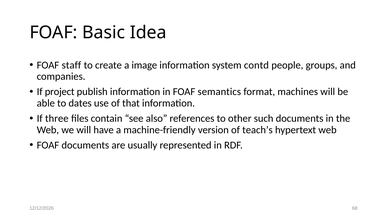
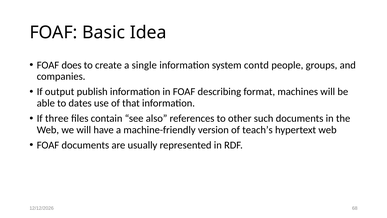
staff: staff -> does (72, 65)
image: image -> single (144, 65)
project: project -> output (60, 92)
semantics: semantics -> describing (219, 92)
